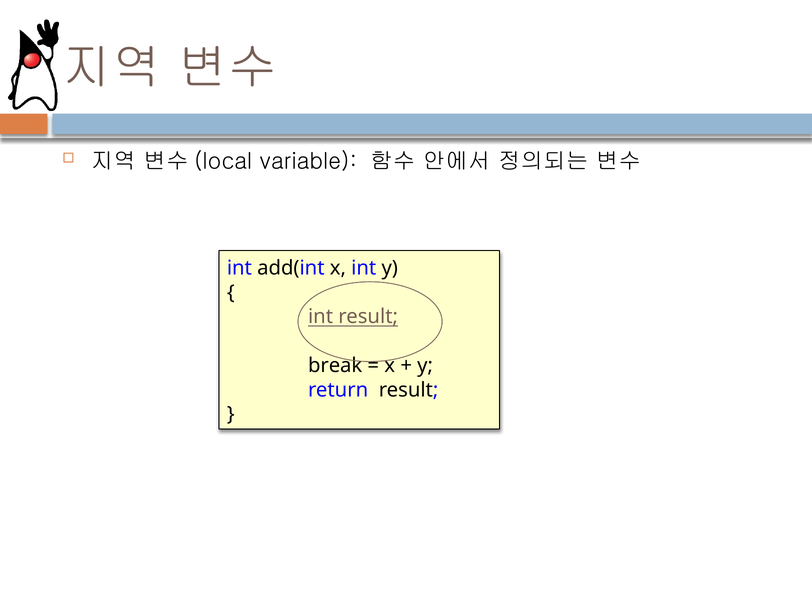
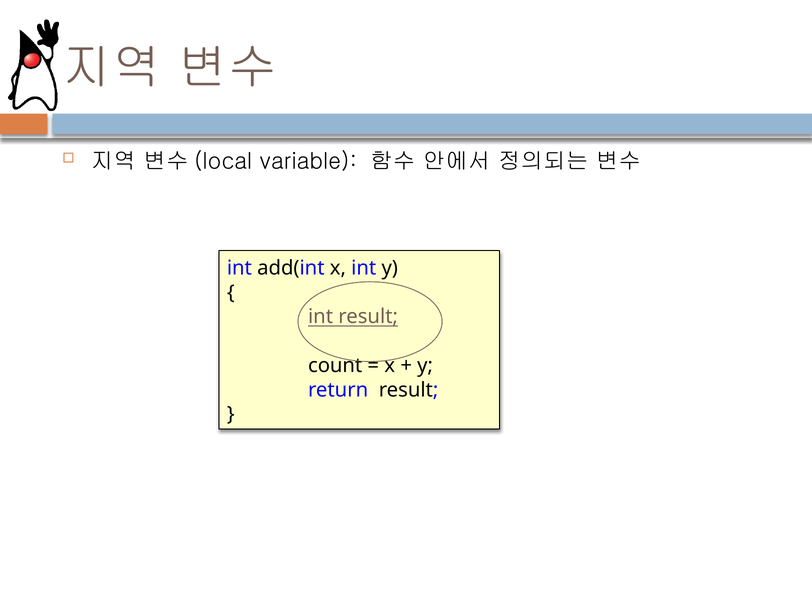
break: break -> count (335, 366)
